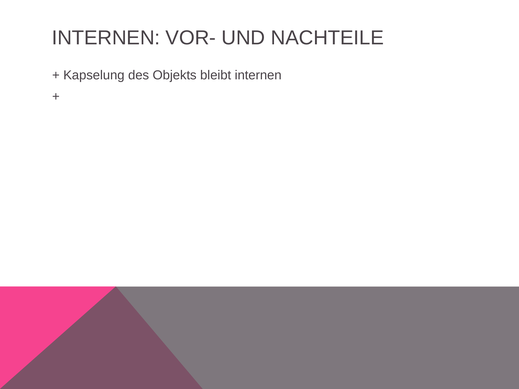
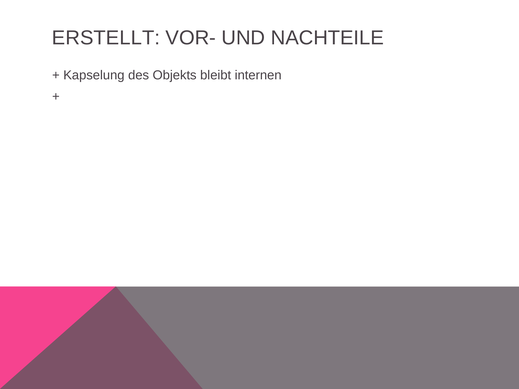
INTERNEN: INTERNEN -> ERSTELLT (106, 38)
